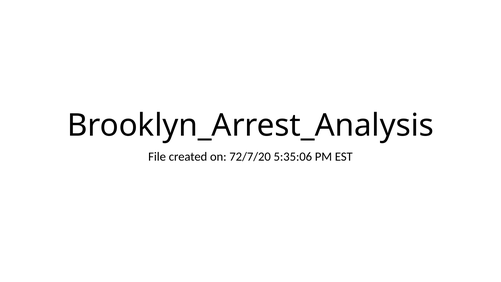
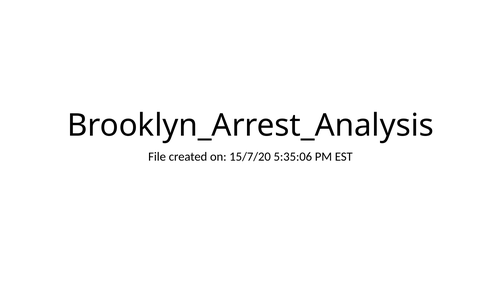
72/7/20: 72/7/20 -> 15/7/20 (250, 157)
